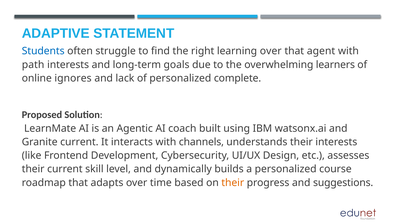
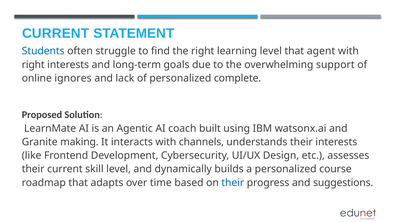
ADAPTIVE: ADAPTIVE -> CURRENT (56, 33)
learning over: over -> level (271, 51)
path: path -> right (33, 65)
learners: learners -> support (335, 65)
Granite current: current -> making (79, 142)
their colour: orange -> blue (233, 183)
